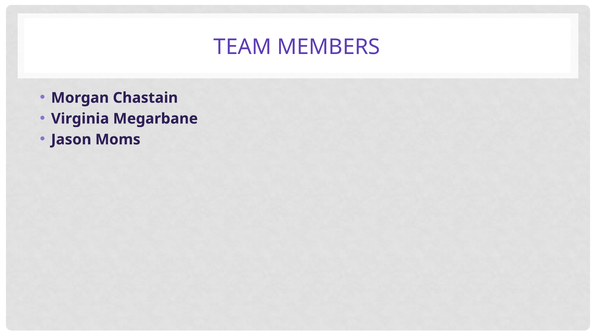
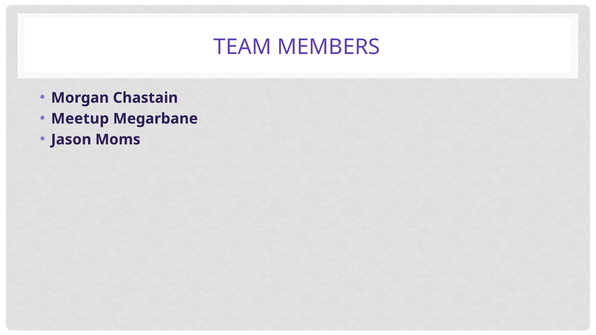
Virginia: Virginia -> Meetup (80, 119)
